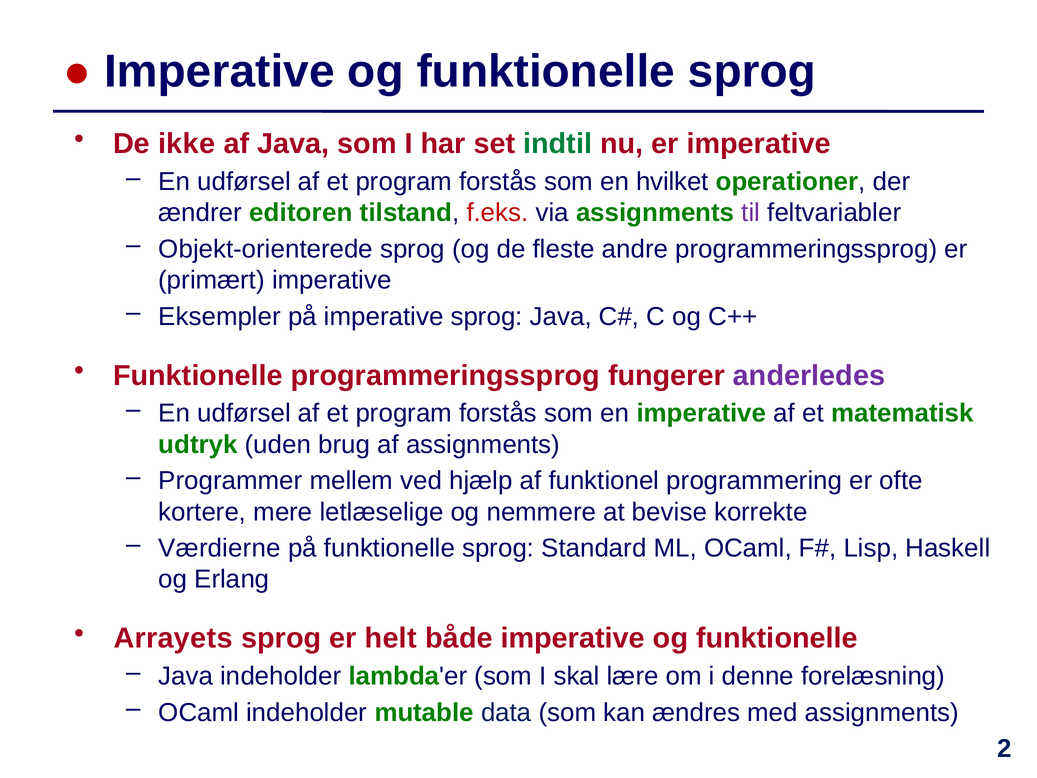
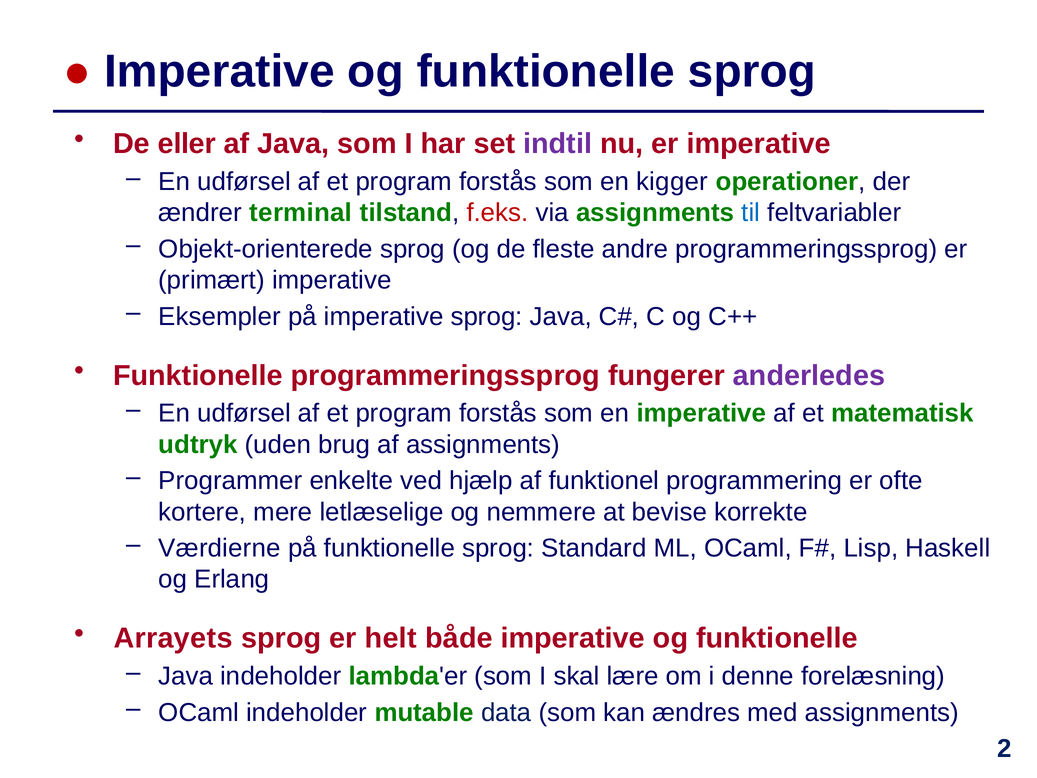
ikke: ikke -> eller (187, 144)
indtil colour: green -> purple (558, 144)
hvilket: hvilket -> kigger (672, 182)
editoren: editoren -> terminal (301, 213)
til colour: purple -> blue (751, 213)
mellem: mellem -> enkelte (351, 481)
